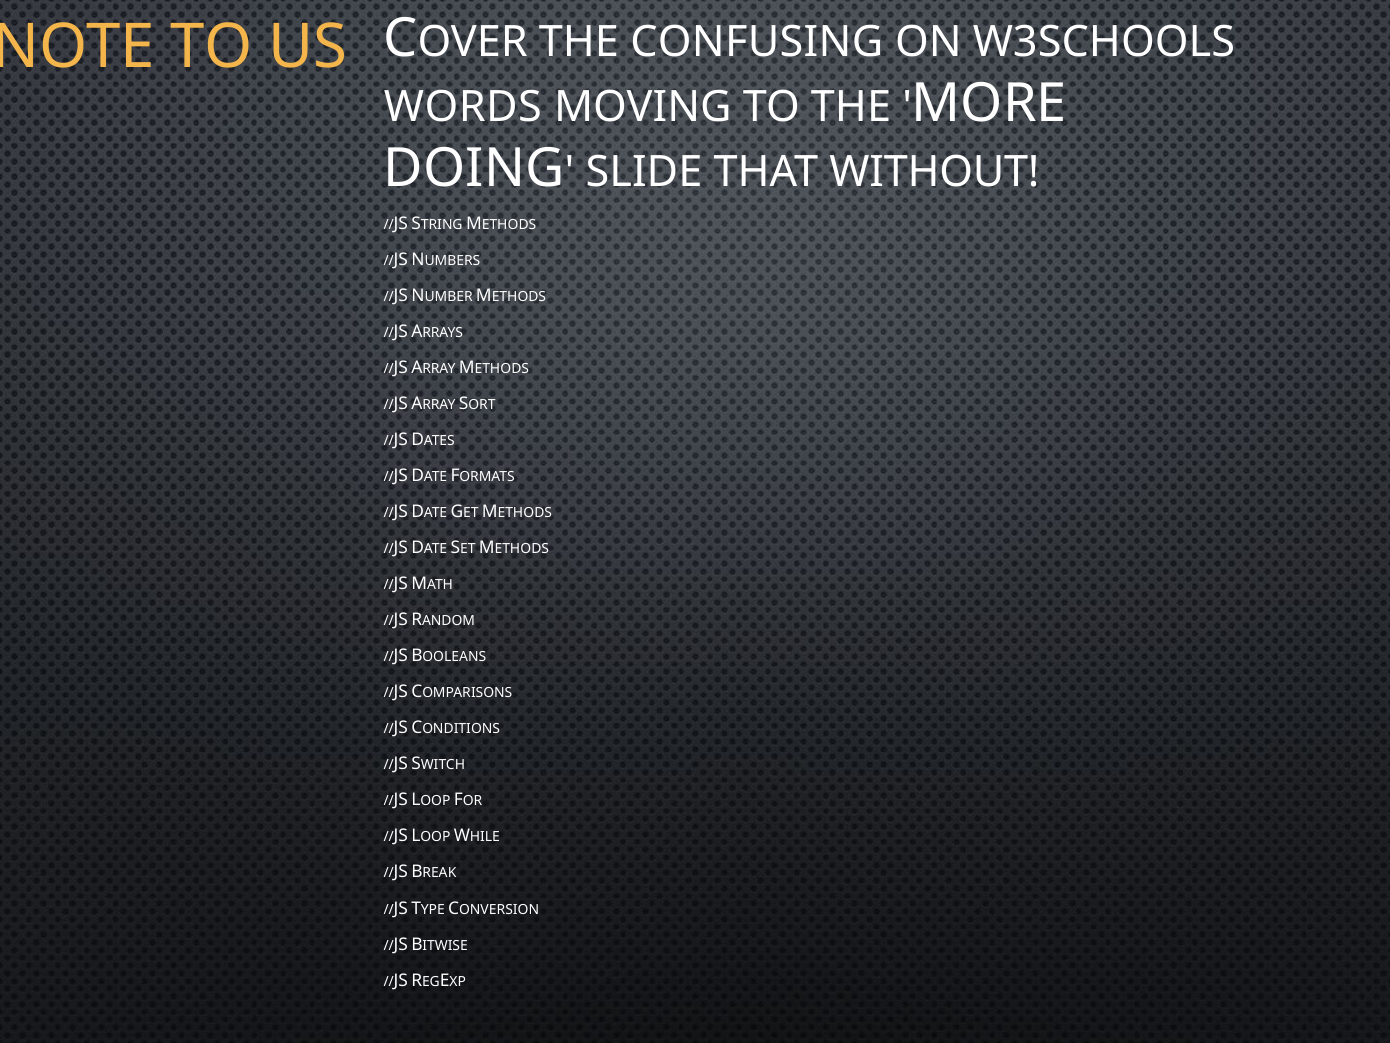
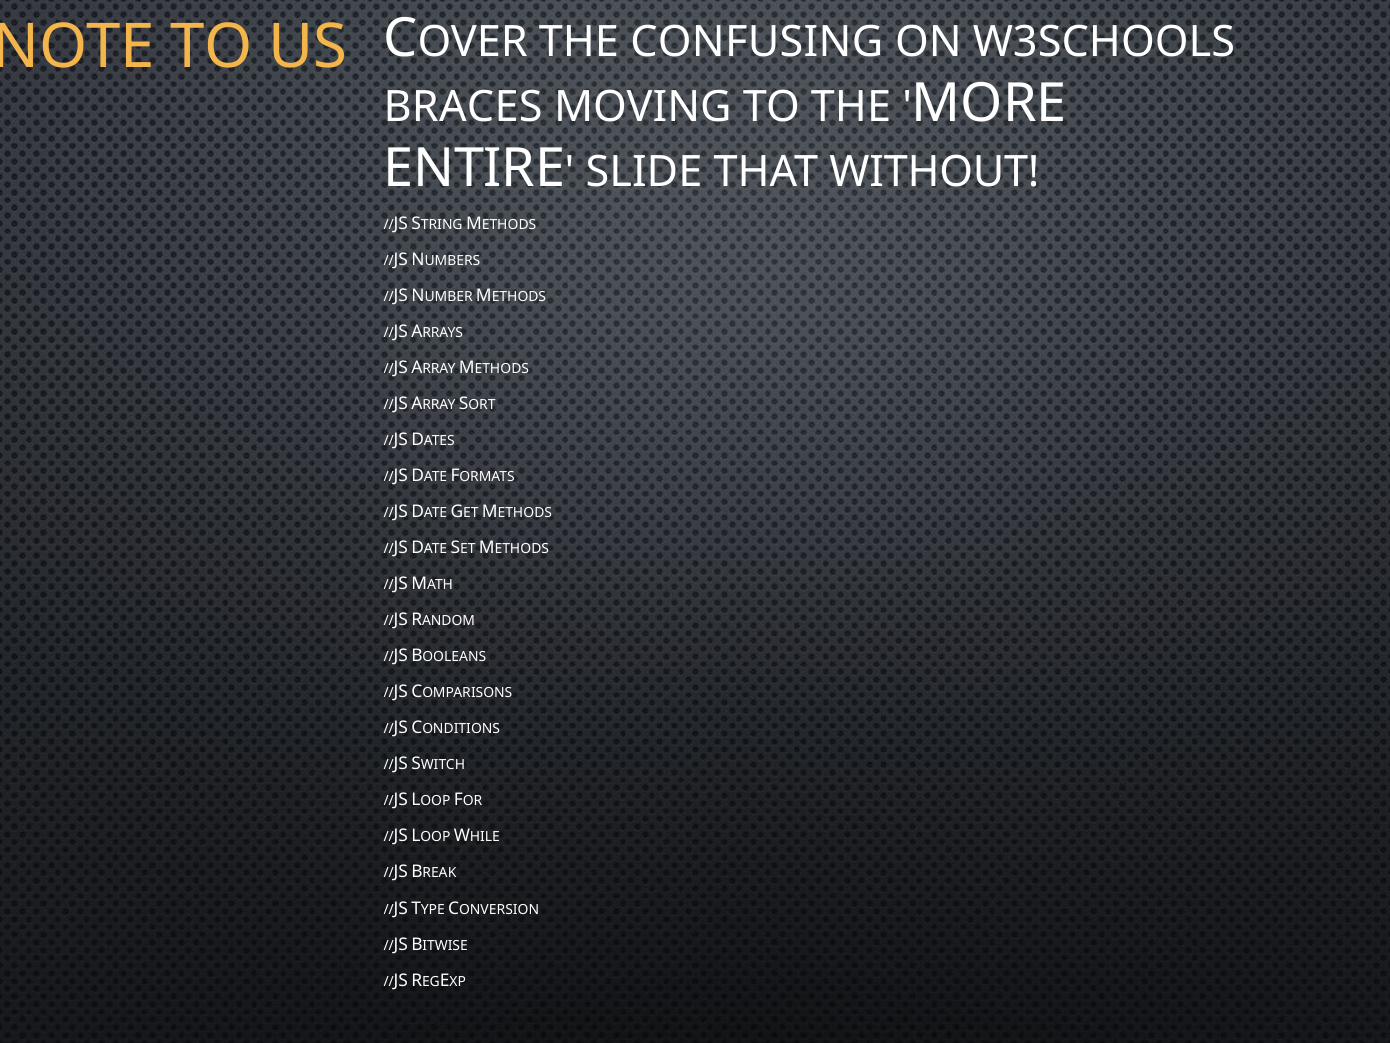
WORDS: WORDS -> BRACES (463, 107)
DOING: DOING -> ENTIRE (474, 168)
